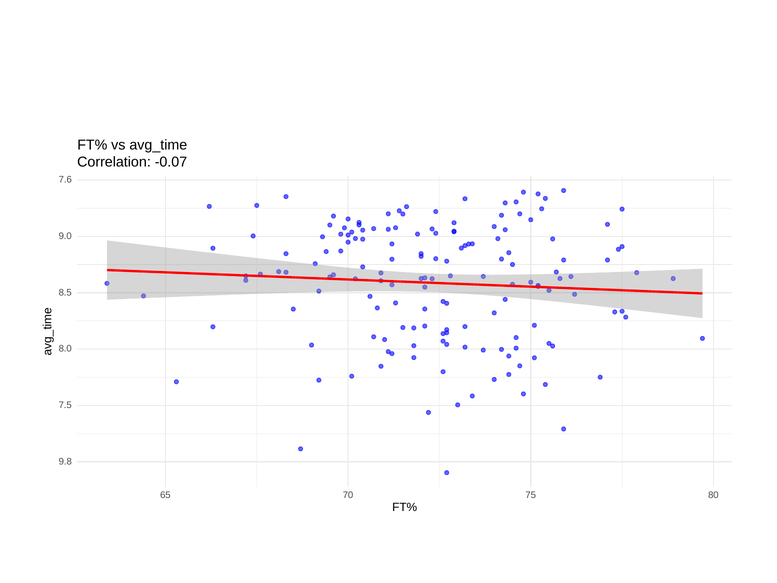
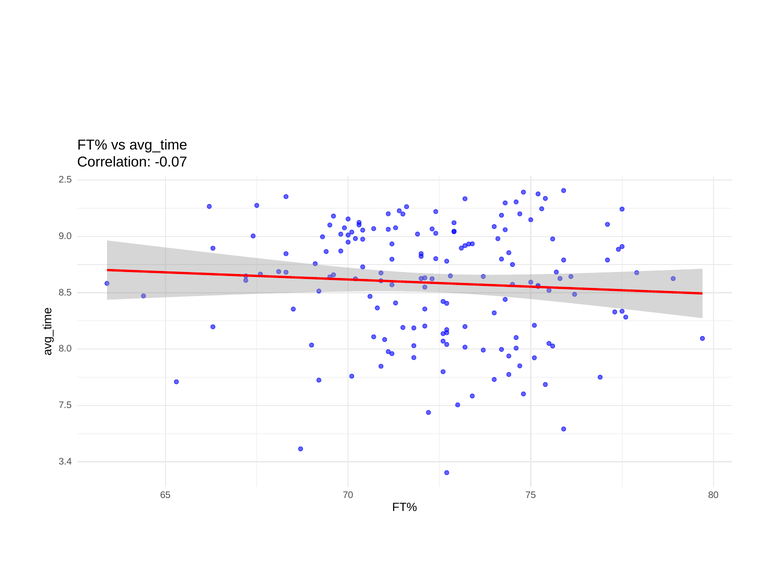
7.6: 7.6 -> 2.5 (65, 180)
9.8: 9.8 -> 3.4 (65, 461)
